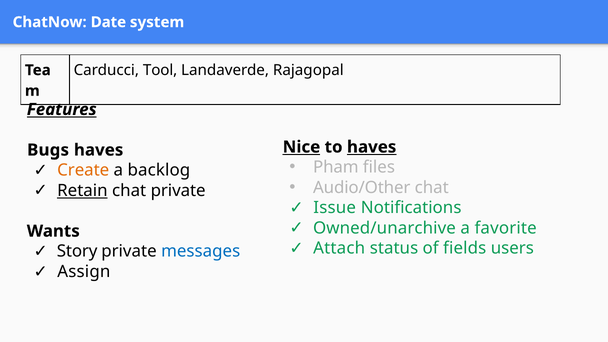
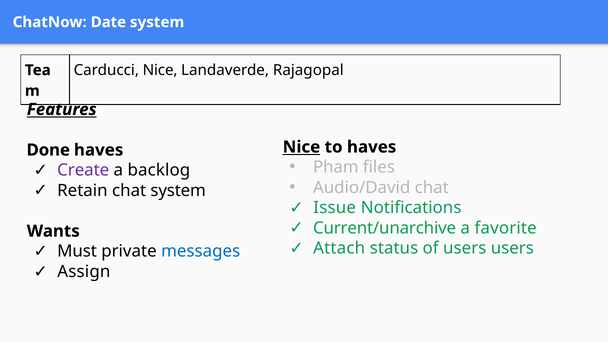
Carducci Tool: Tool -> Nice (160, 70)
haves underline: present -> none (372, 147)
Bugs: Bugs -> Done (48, 150)
Create colour: orange -> purple (83, 170)
Audio/Other: Audio/Other -> Audio/David (362, 188)
Retain underline: present -> none (82, 191)
chat private: private -> system (178, 191)
Owned/unarchive: Owned/unarchive -> Current/unarchive (385, 228)
of fields: fields -> users (465, 248)
Story: Story -> Must (77, 251)
